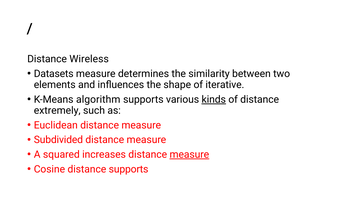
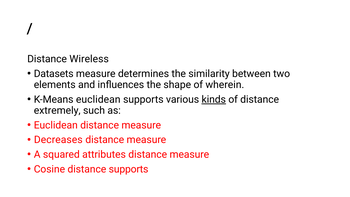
iterative: iterative -> wherein (225, 85)
K-Means algorithm: algorithm -> euclidean (98, 99)
Subdivided: Subdivided -> Decreases (58, 140)
increases: increases -> attributes (104, 154)
measure underline: present -> none (189, 154)
